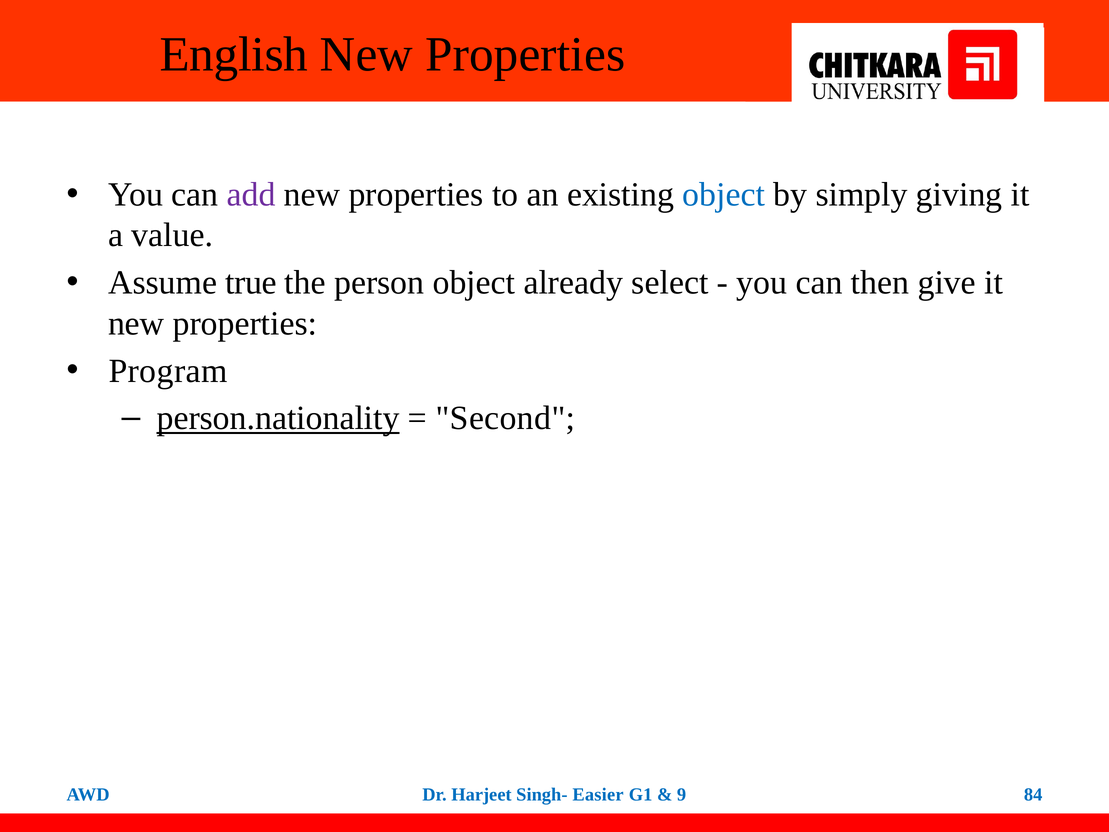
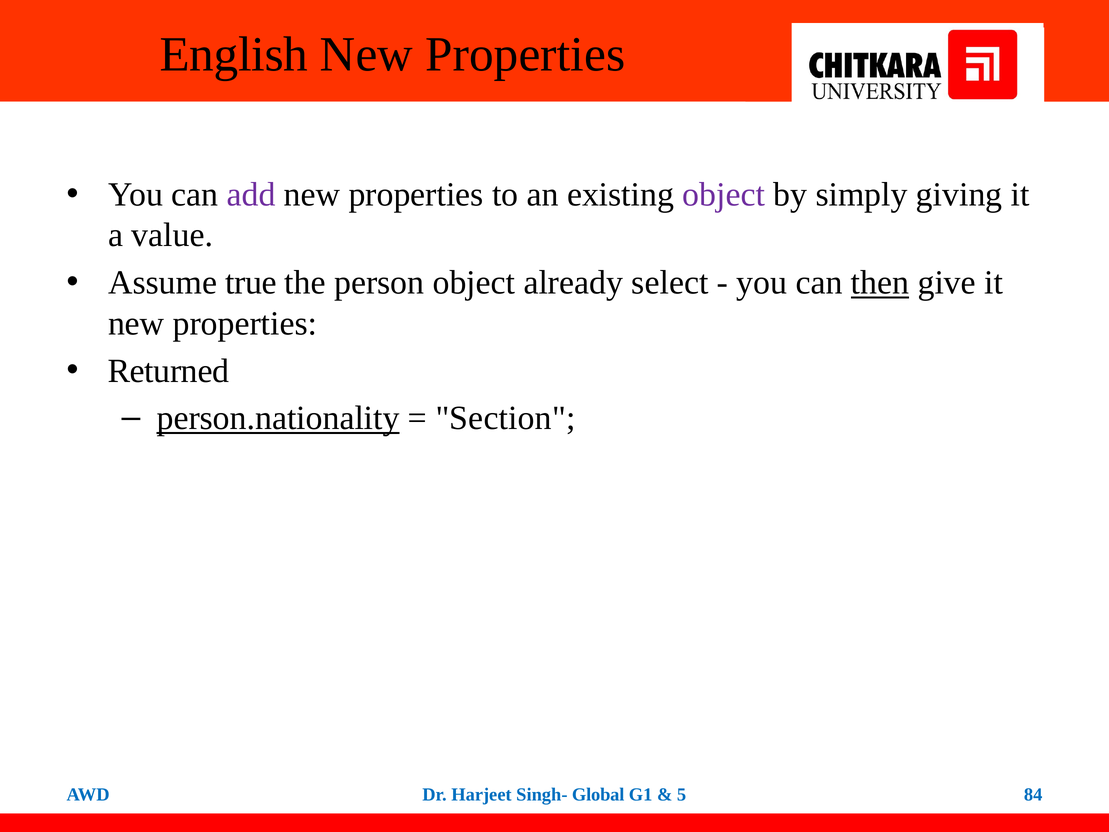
object colour: blue -> purple (724, 195)
then underline: none -> present (880, 283)
Program: Program -> Returned (168, 371)
Second: Second -> Section (505, 418)
Easier: Easier -> Global (598, 794)
9: 9 -> 5 (682, 794)
